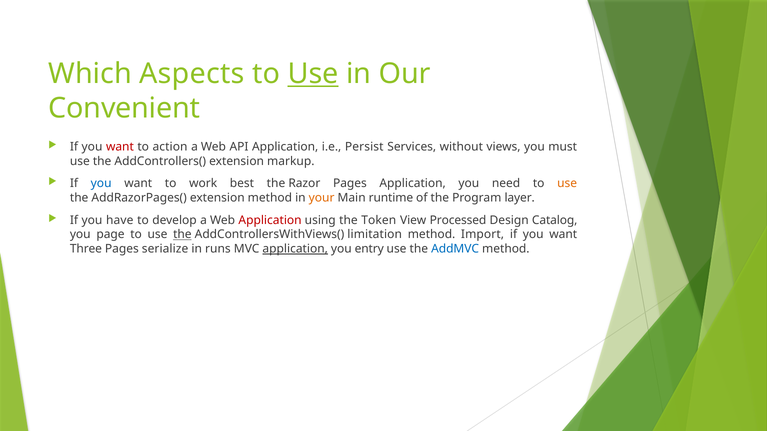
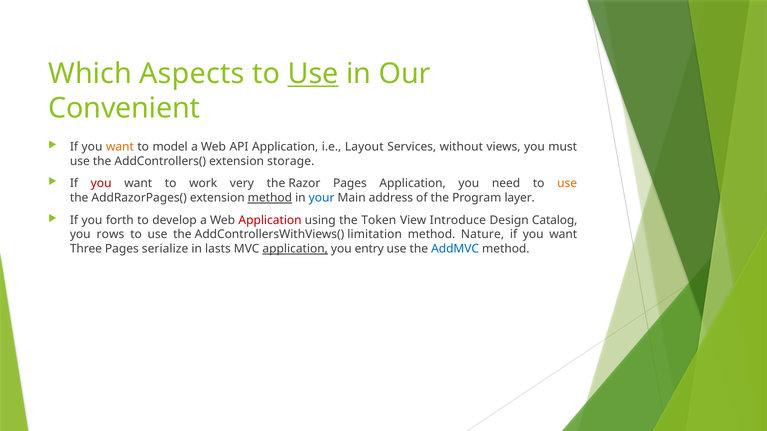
want colour: red -> orange (120, 147)
action: action -> model (170, 147)
Persist: Persist -> Layout (364, 147)
markup: markup -> storage (291, 161)
you colour: blue -> red (101, 184)
best: best -> very (242, 184)
method underline: none -> present (270, 198)
your colour: orange -> blue (322, 198)
runtime: runtime -> address (391, 198)
have: have -> forth (120, 220)
Processed: Processed -> Introduce (458, 220)
page: page -> rows (110, 235)
the underline: present -> none (182, 235)
Import: Import -> Nature (483, 235)
runs: runs -> lasts (218, 249)
